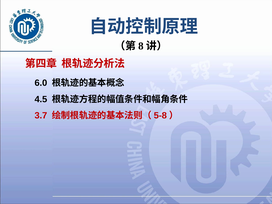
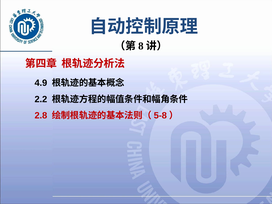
6.0: 6.0 -> 4.9 (41, 83)
4.5: 4.5 -> 2.2 (41, 99)
3.7: 3.7 -> 2.8 (41, 116)
